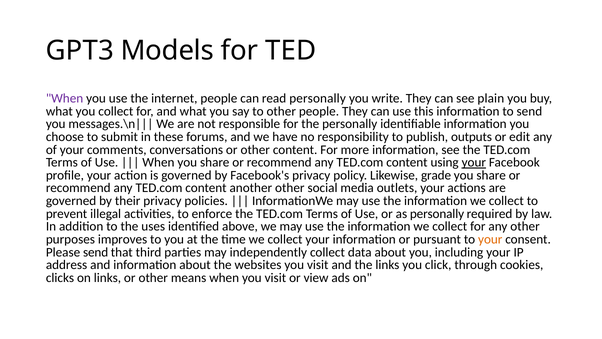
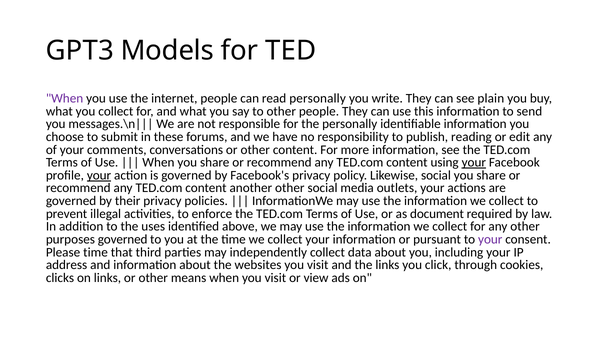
outputs: outputs -> reading (471, 137)
your underline: none -> present (99, 175)
Likewise grade: grade -> social (436, 175)
as personally: personally -> document (437, 213)
purposes improves: improves -> governed (123, 239)
your colour: orange -> purple (490, 239)
Please send: send -> time (96, 252)
